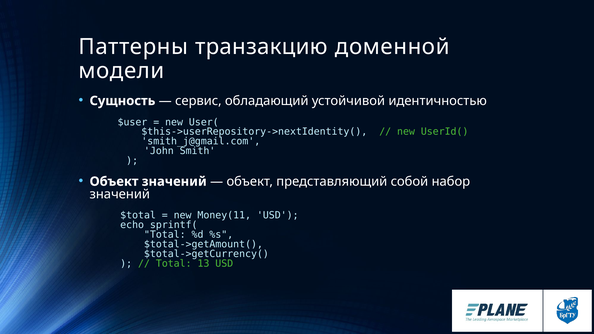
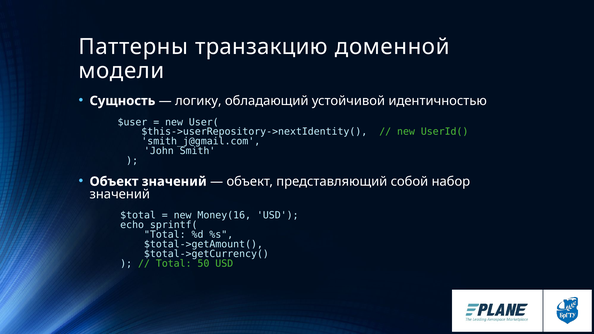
сервис: сервис -> логику (198, 101)
Money(11: Money(11 -> Money(16 (224, 216)
13: 13 -> 50 (203, 264)
